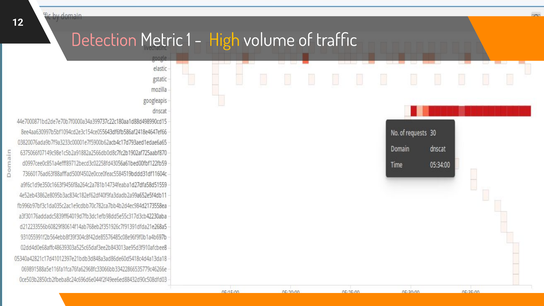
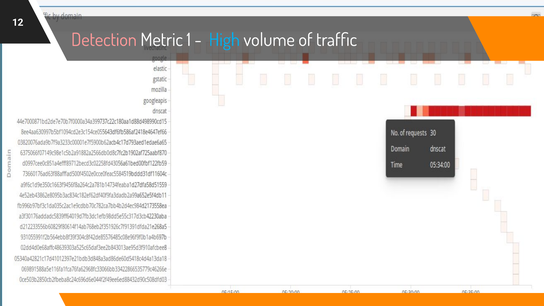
High colour: yellow -> light blue (224, 40)
